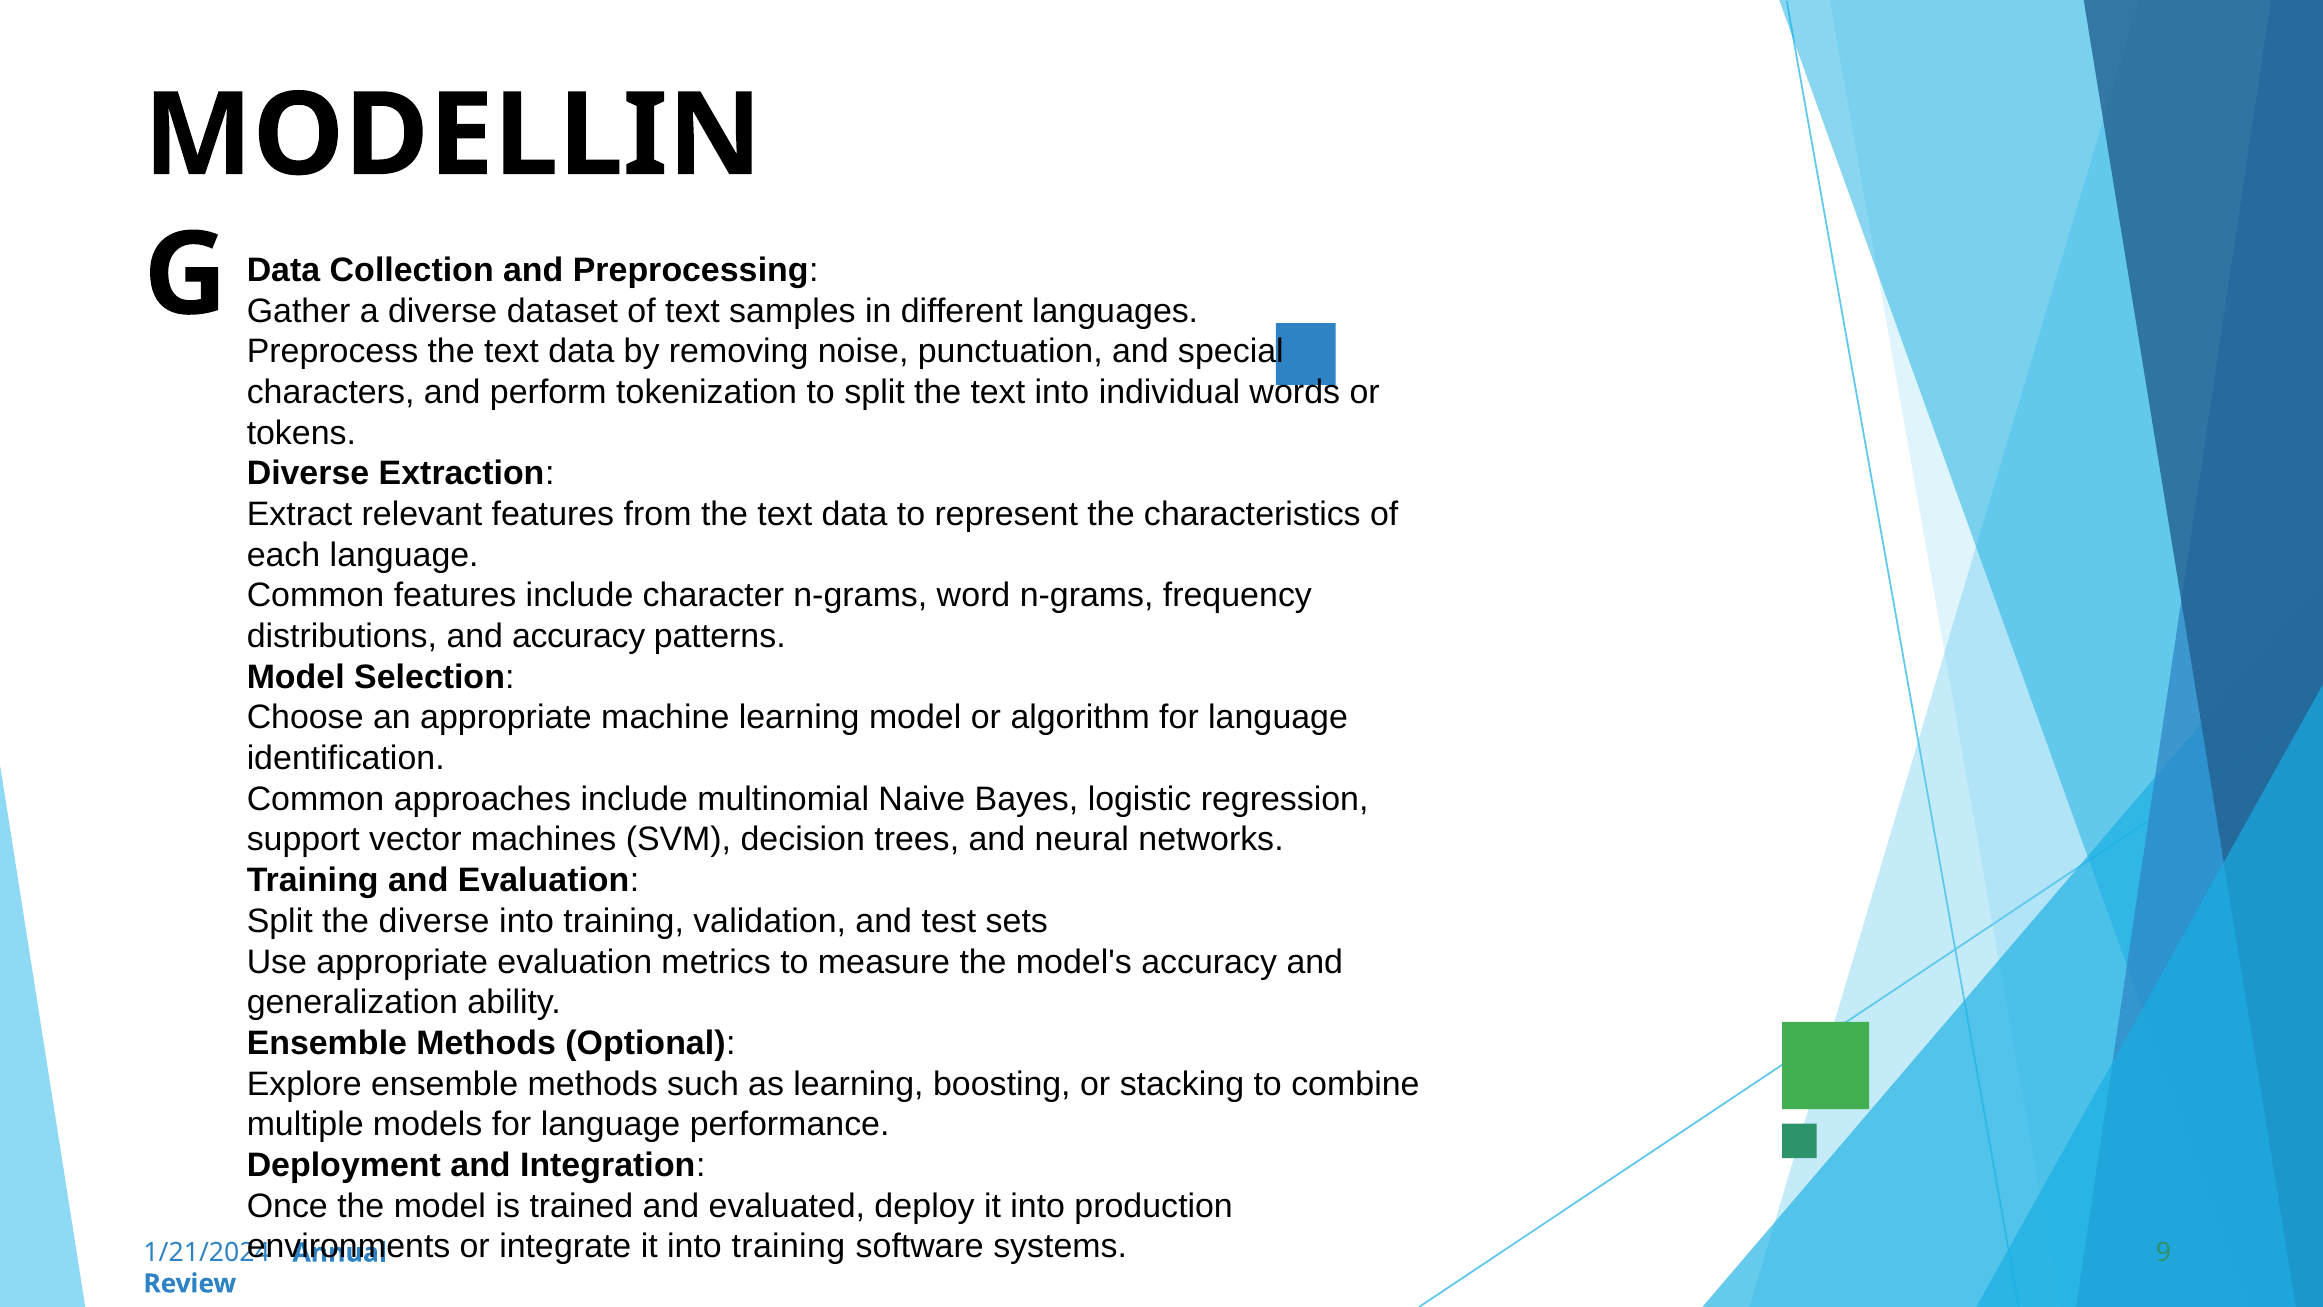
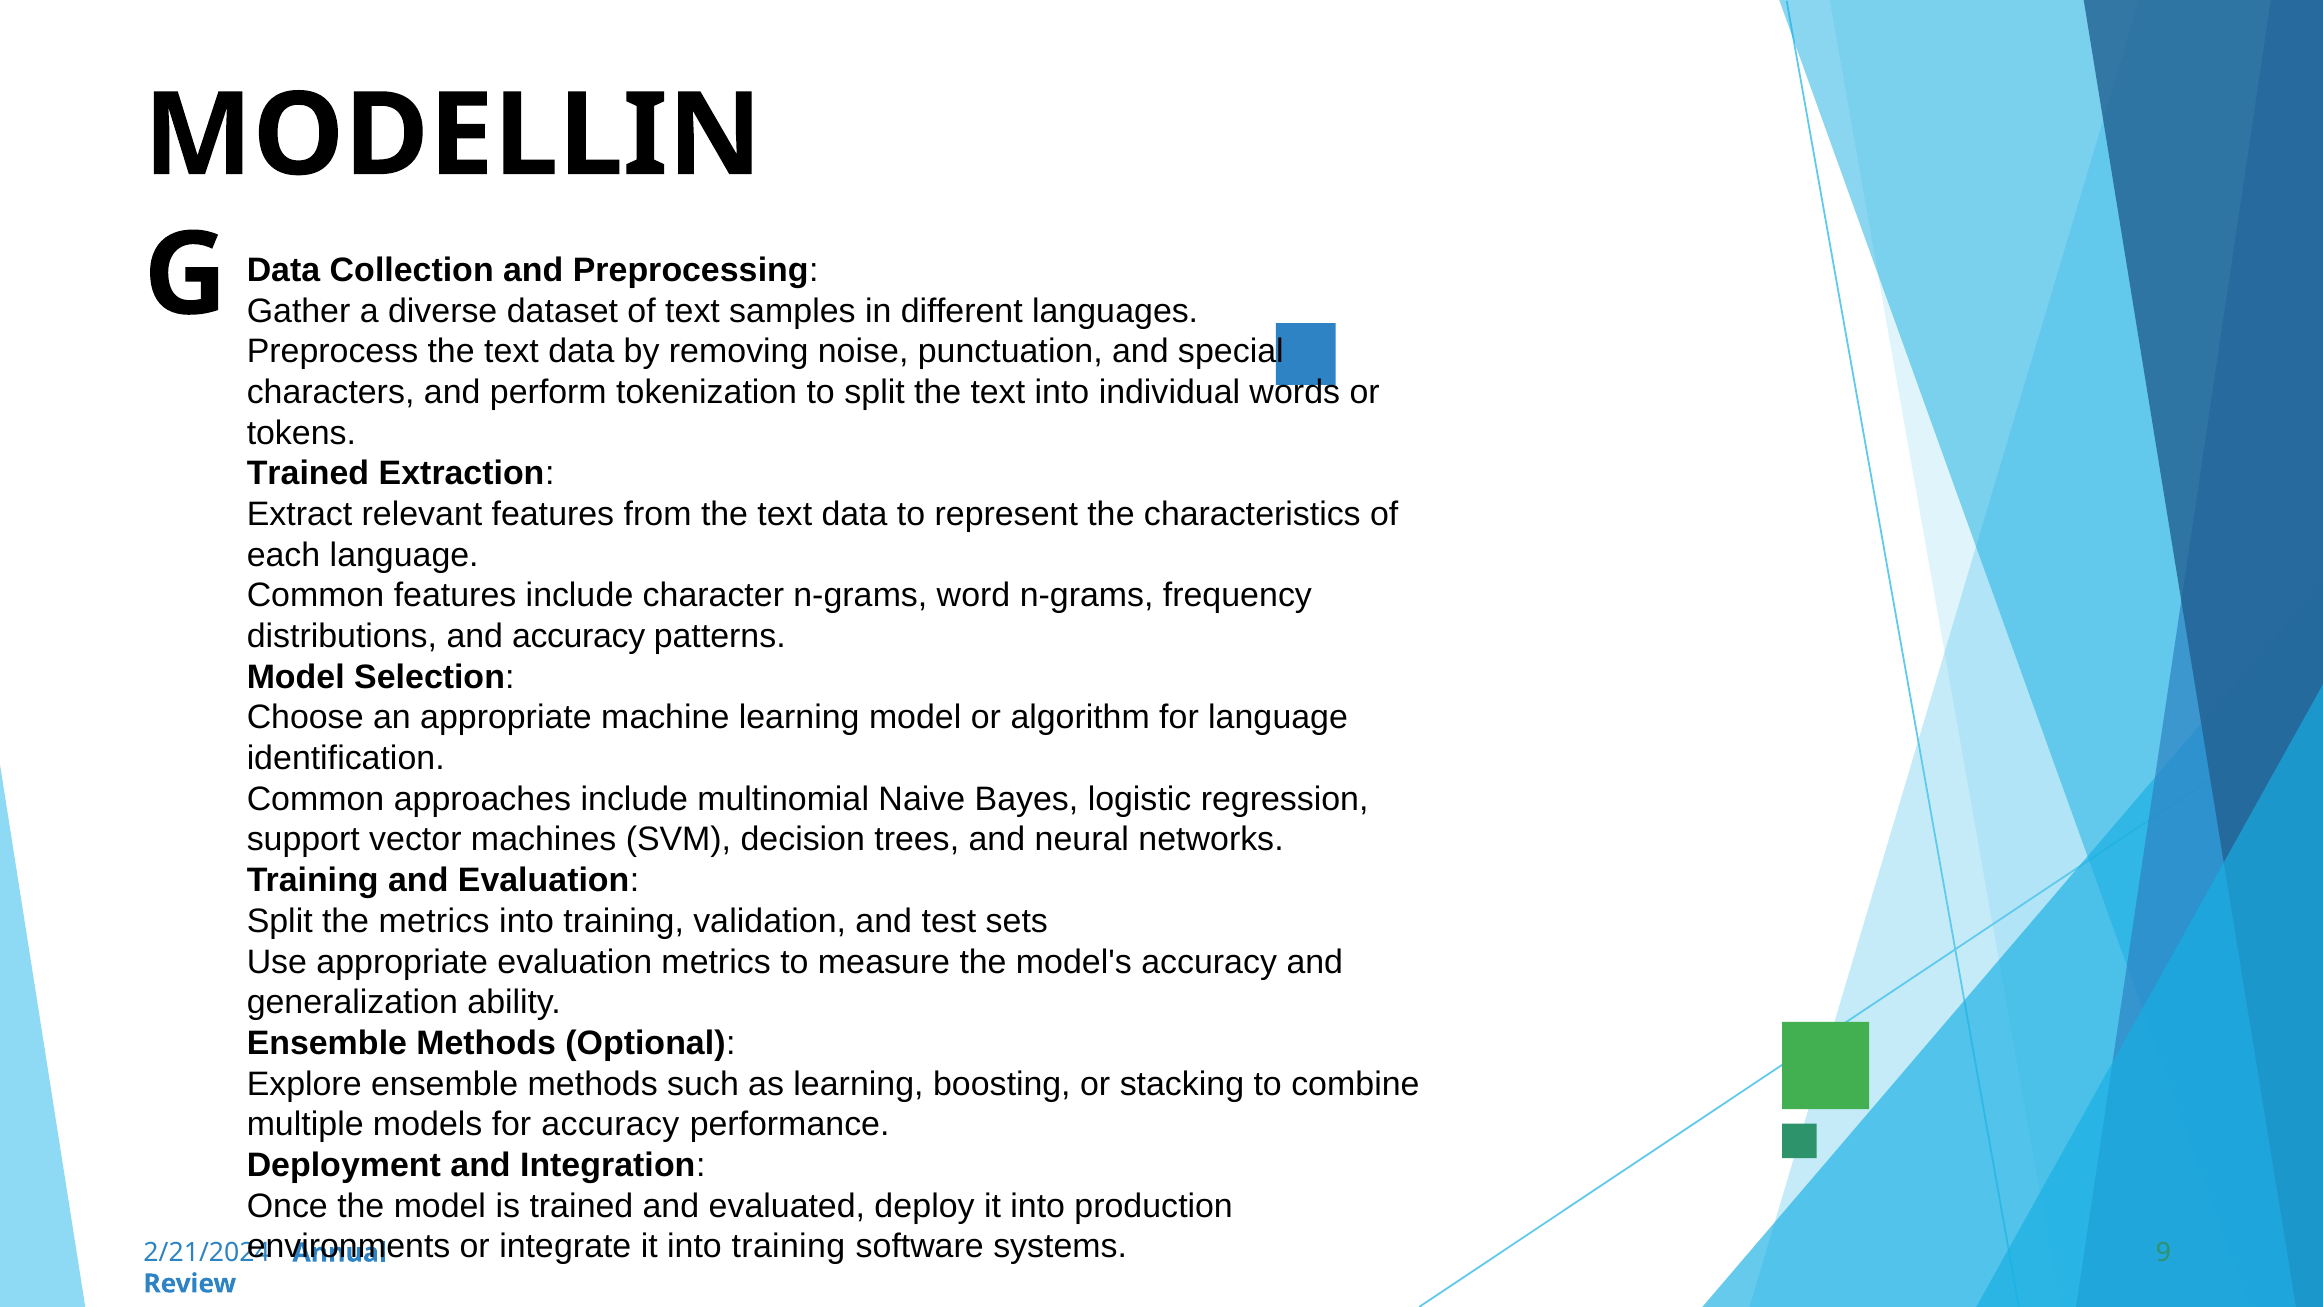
Diverse: Diverse -> Trained (308, 473)
the diverse: diverse -> metrics (434, 921)
models for language: language -> accuracy (610, 1124)
1/21/2024: 1/21/2024 -> 2/21/2024 (207, 1252)
